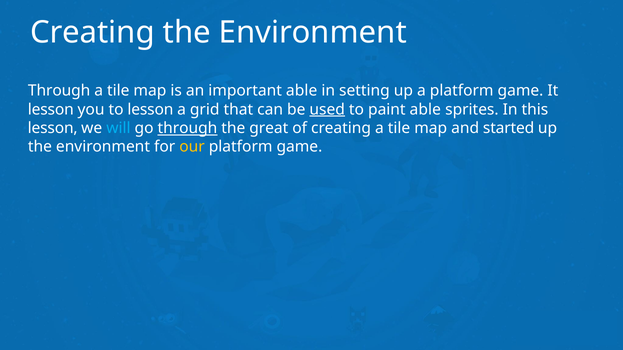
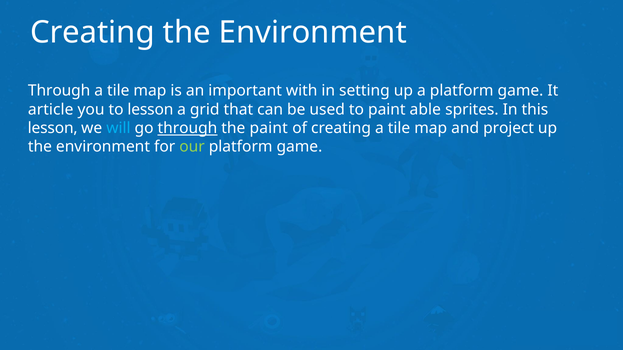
important able: able -> with (302, 91)
lesson: lesson -> article (51, 110)
used underline: present -> none (327, 110)
the great: great -> paint (269, 128)
started: started -> project (509, 128)
our colour: yellow -> light green (192, 147)
